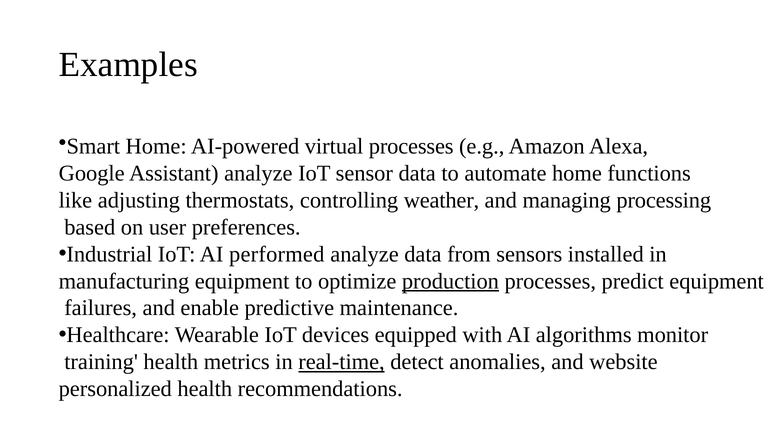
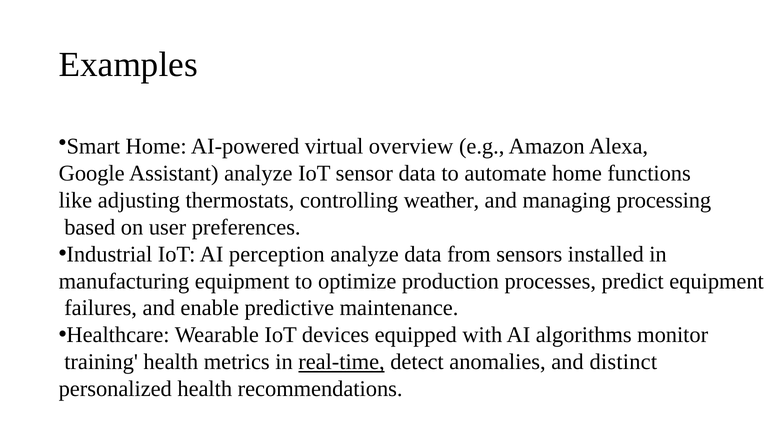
virtual processes: processes -> overview (411, 146)
performed: performed -> perception (277, 254)
production underline: present -> none (450, 281)
website: website -> distinct (623, 362)
